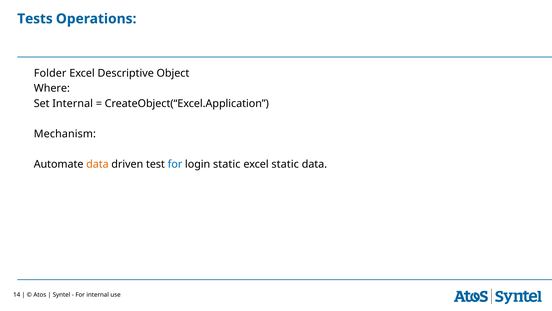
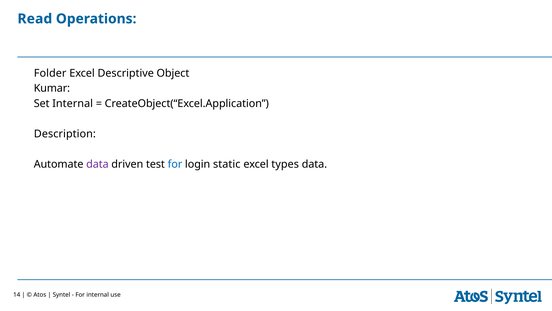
Tests: Tests -> Read (35, 19)
Where: Where -> Kumar (52, 88)
Mechanism: Mechanism -> Description (65, 134)
data colour: orange -> purple (97, 164)
excel static: static -> types (285, 164)
